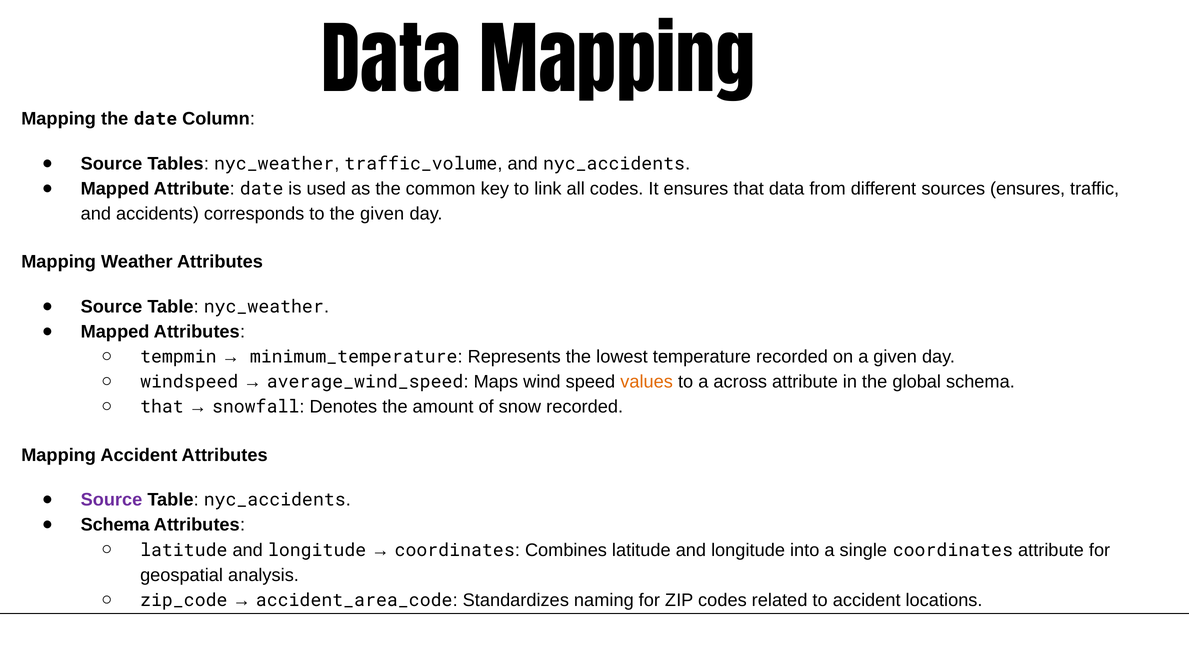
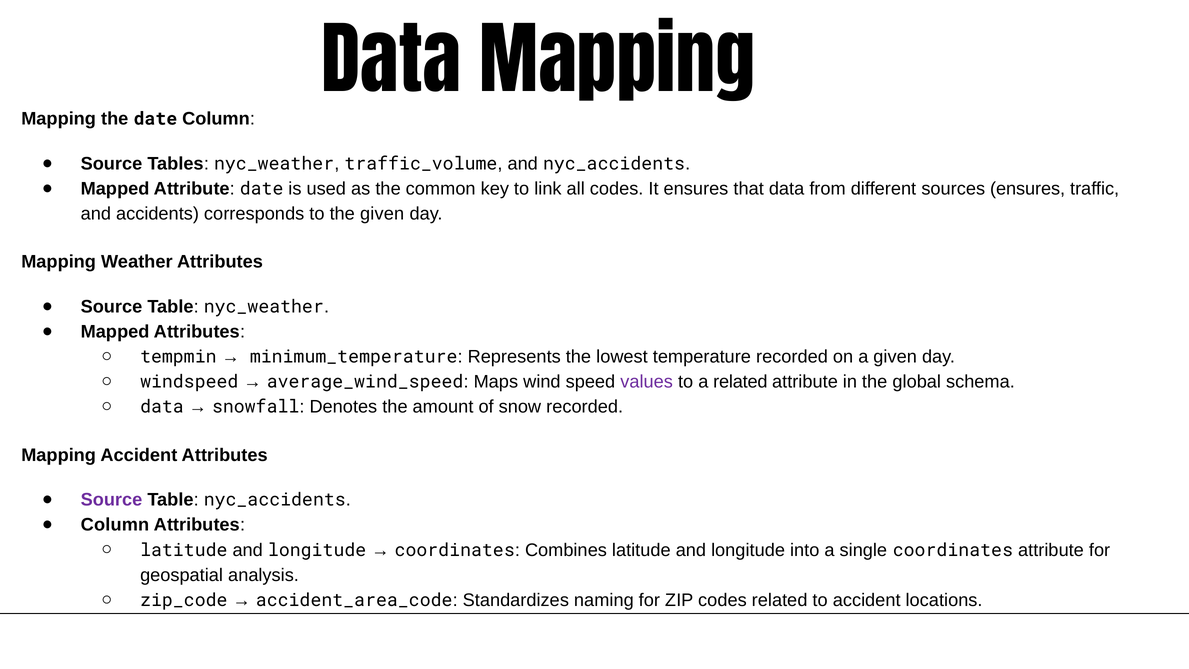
values colour: orange -> purple (647, 382)
a across: across -> related (740, 382)
that: that -> data (162, 407)
Schema: Schema -> Column (115, 525)
